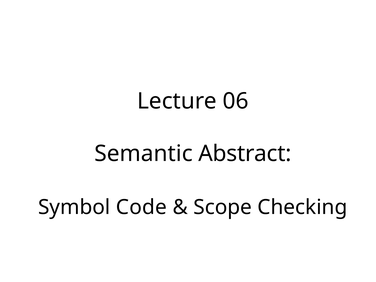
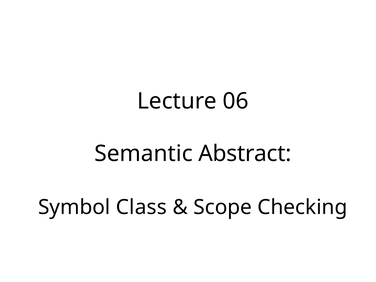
Code: Code -> Class (141, 207)
